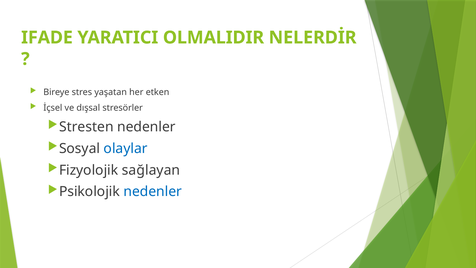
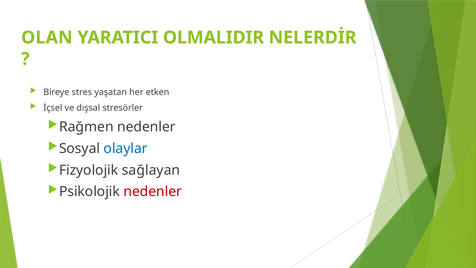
IFADE: IFADE -> OLAN (47, 38)
Stresten: Stresten -> Rağmen (86, 127)
nedenler colour: blue -> red (153, 192)
